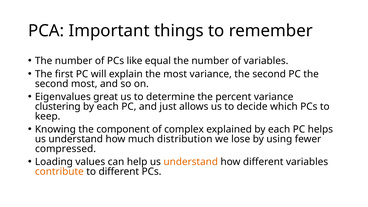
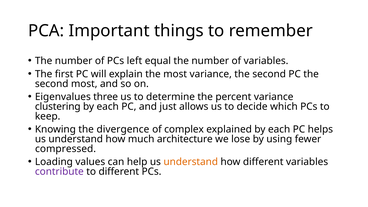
like: like -> left (134, 61)
great: great -> three (106, 97)
component: component -> divergence (123, 129)
distribution: distribution -> architecture (185, 139)
contribute colour: orange -> purple (59, 172)
